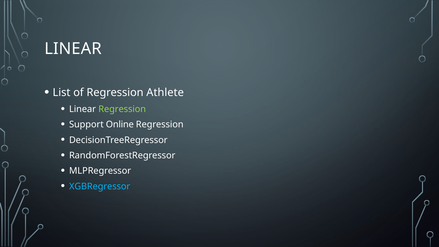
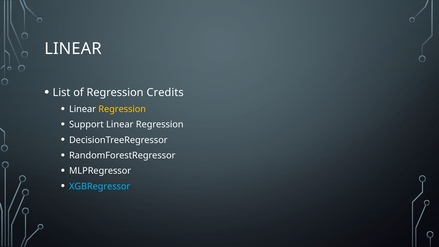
Athlete: Athlete -> Credits (165, 93)
Regression colour: light green -> yellow (122, 109)
Support Online: Online -> Linear (120, 125)
